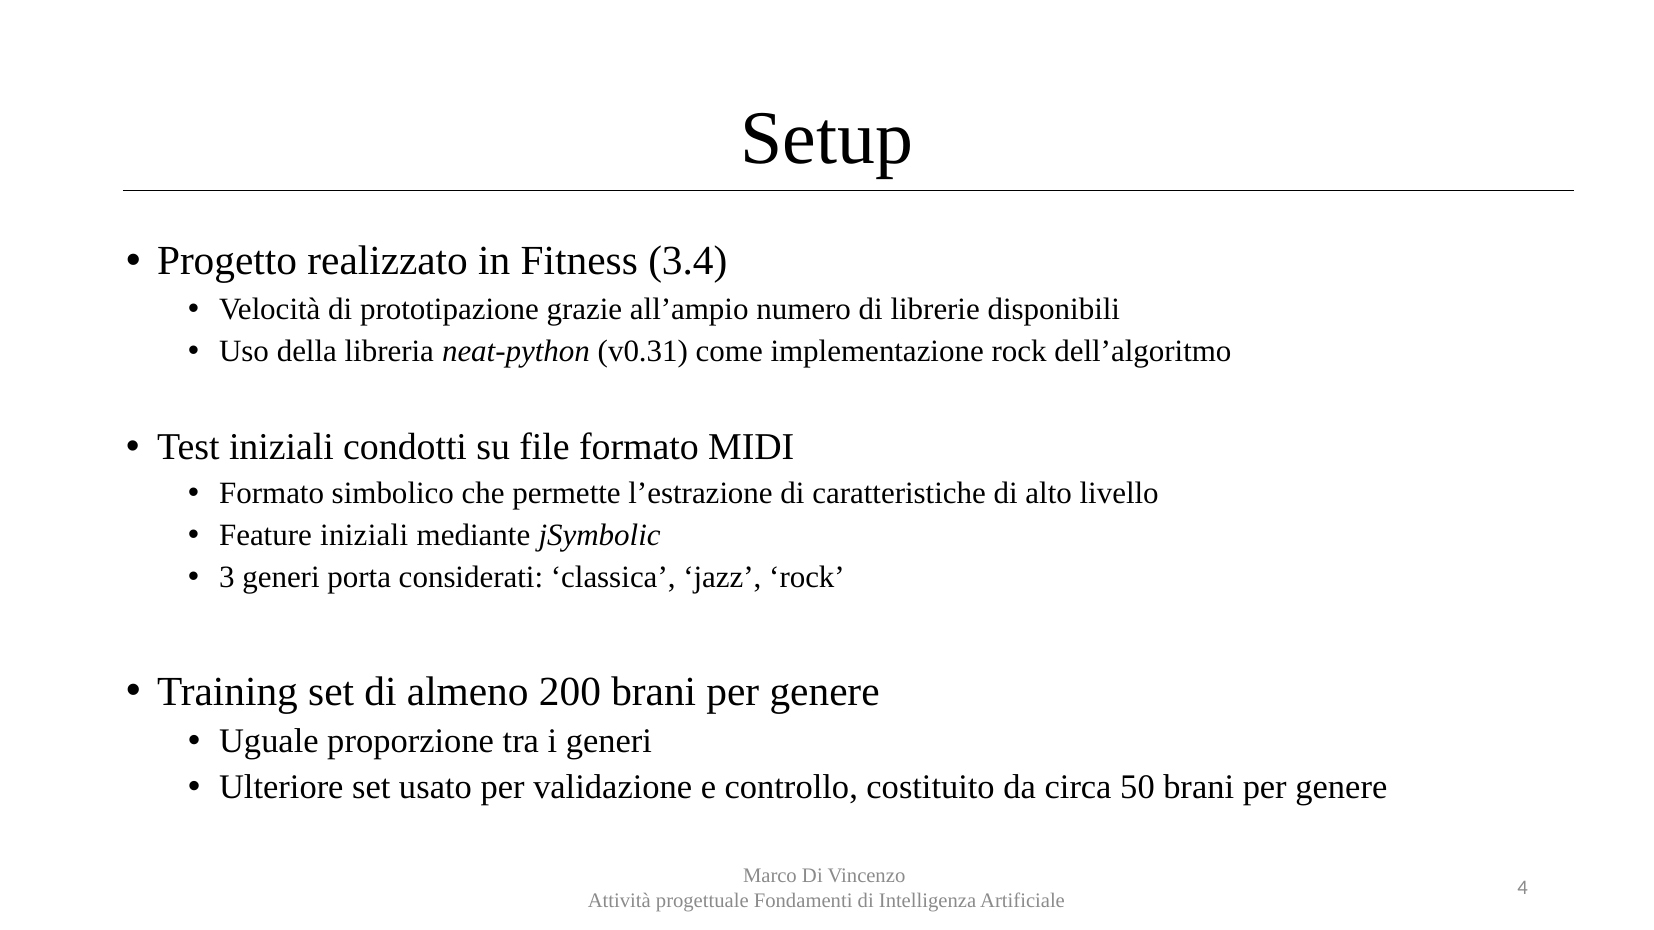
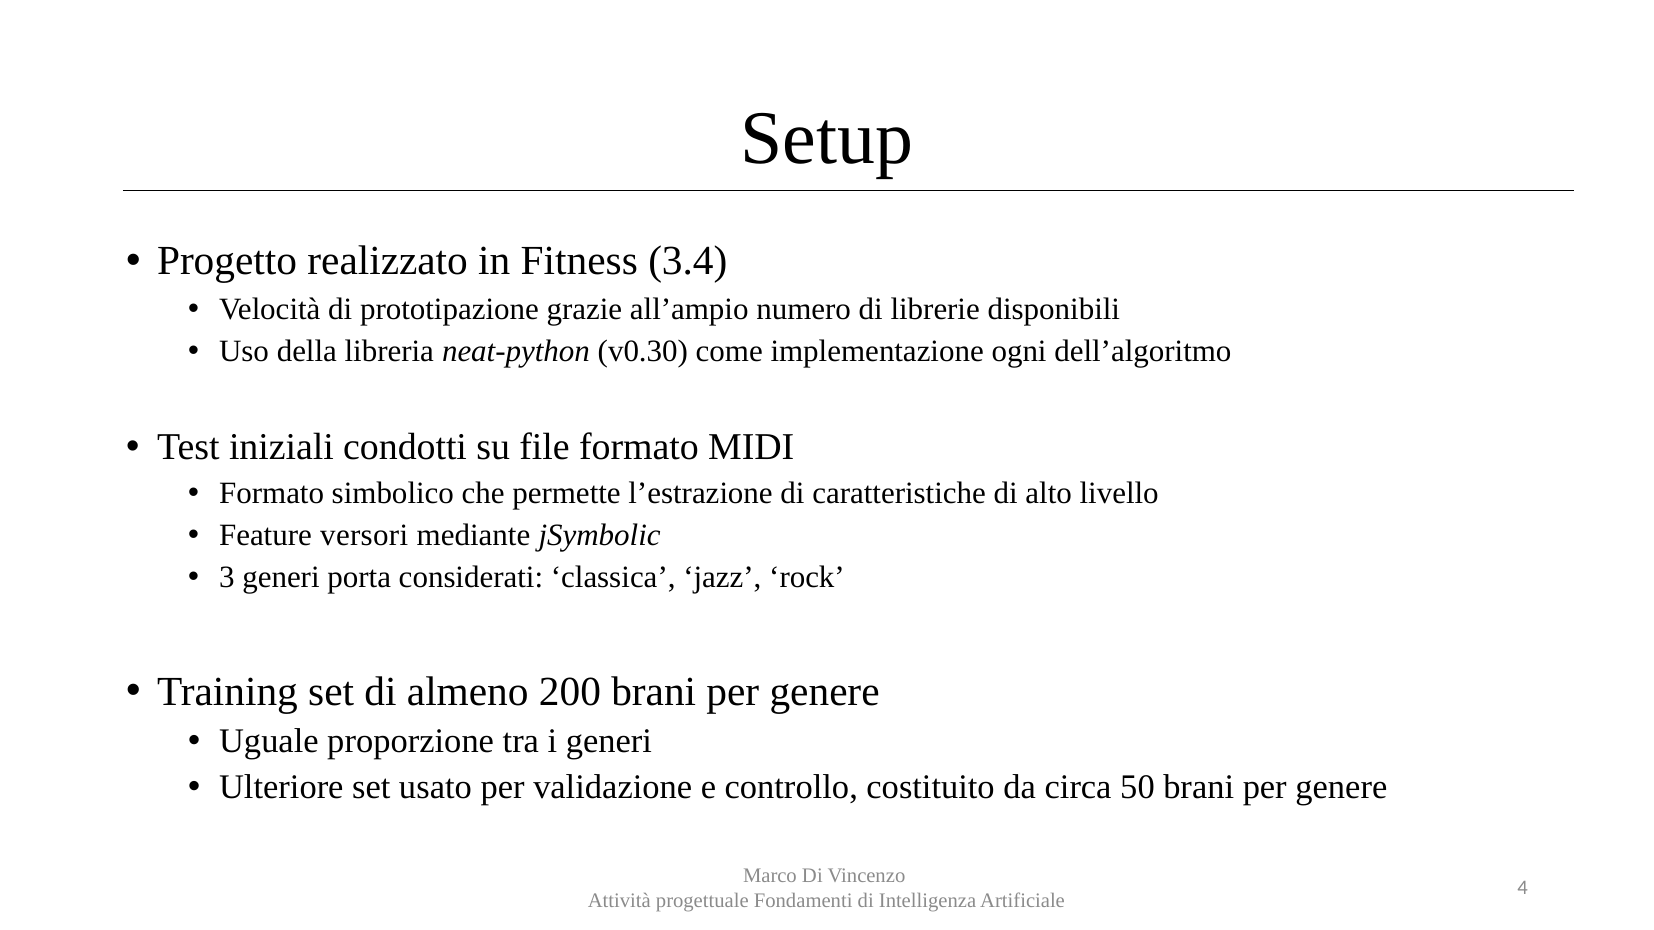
v0.31: v0.31 -> v0.30 (643, 351)
implementazione rock: rock -> ogni (1019, 351)
Feature iniziali: iniziali -> versori (364, 536)
